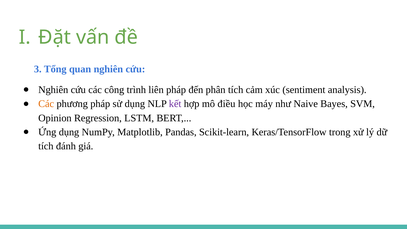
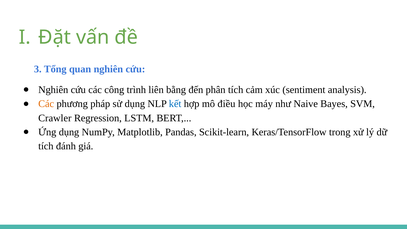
liên pháp: pháp -> bằng (176, 90)
kết colour: purple -> blue (175, 104)
Opinion: Opinion -> Crawler (55, 118)
